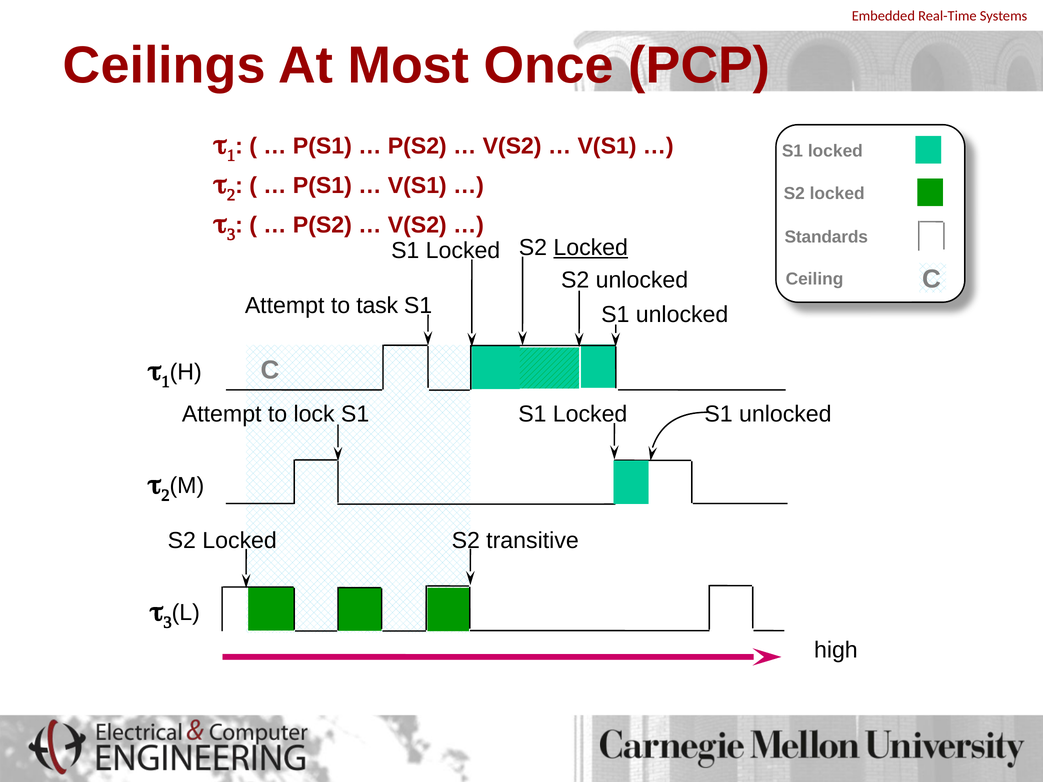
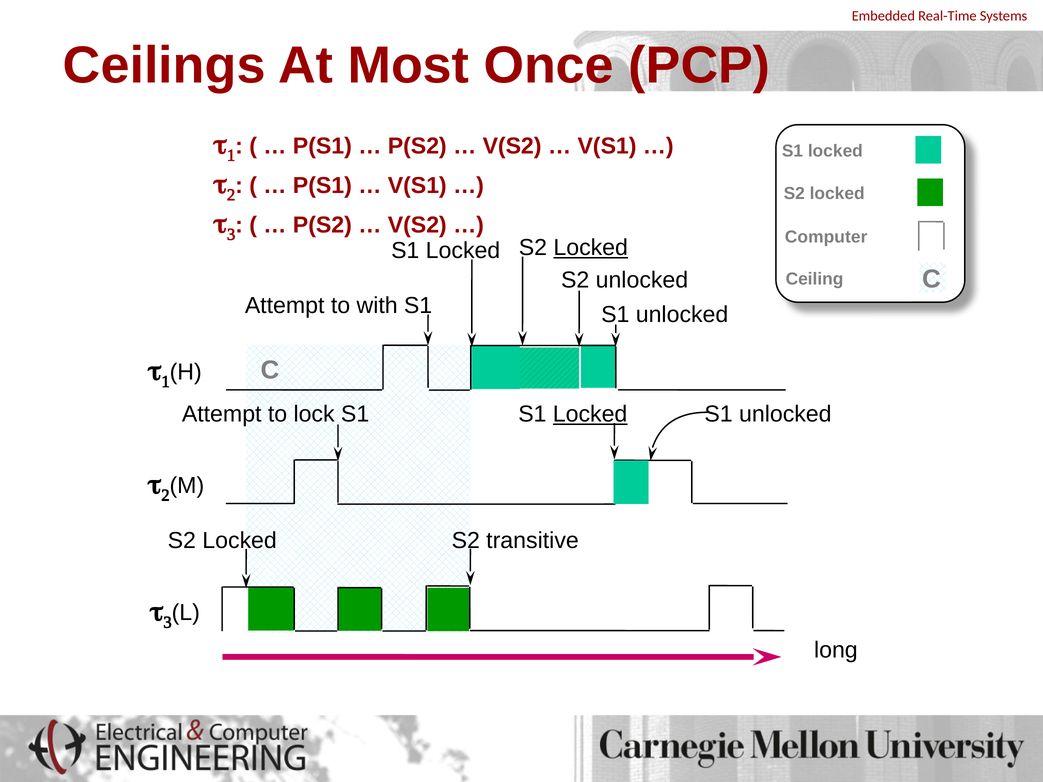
Standards: Standards -> Computer (826, 237)
task: task -> with (377, 306)
Locked underline: none -> present (590, 414)
high: high -> long (836, 651)
